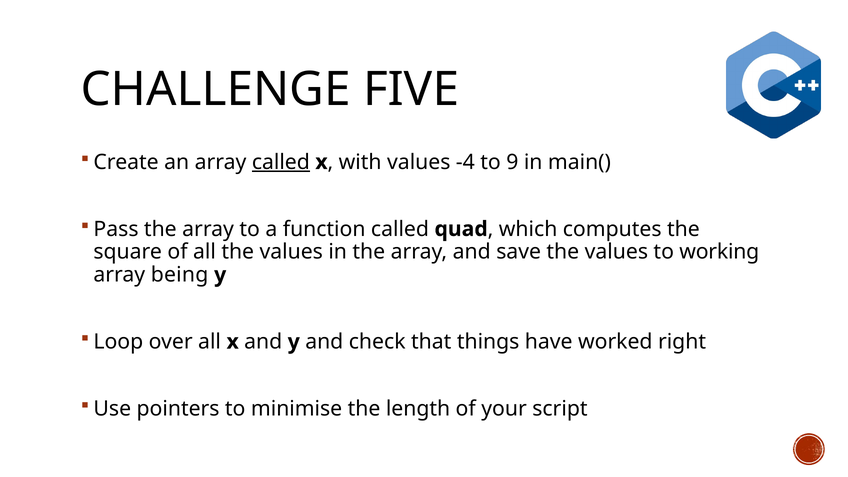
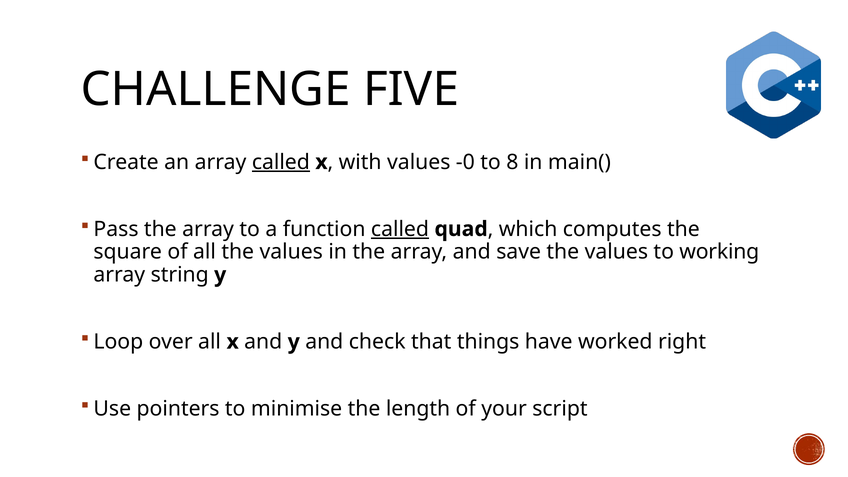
-4: -4 -> -0 (465, 162)
9: 9 -> 8 (512, 162)
called underline: none -> present (400, 229)
being: being -> string (180, 275)
